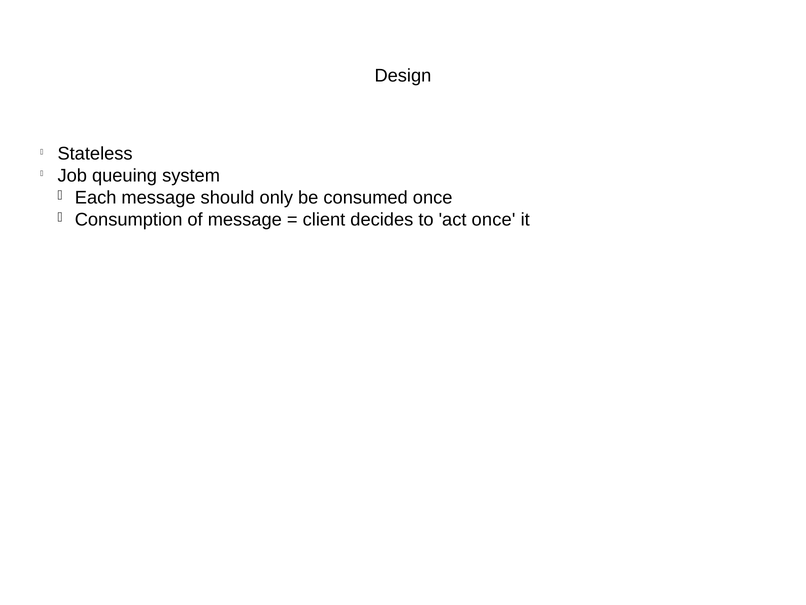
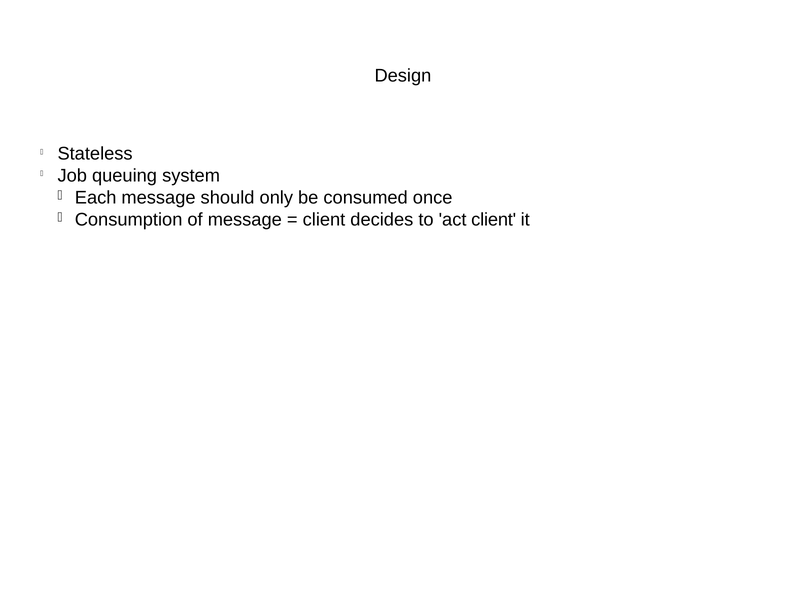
act once: once -> client (494, 219)
